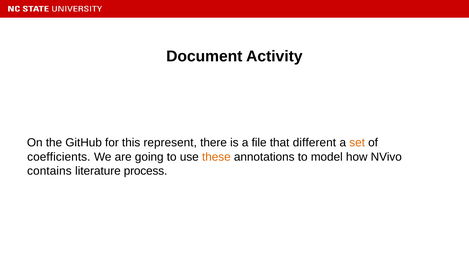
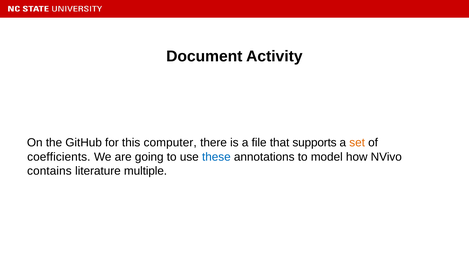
represent: represent -> computer (170, 143)
different: different -> supports (315, 143)
these colour: orange -> blue (216, 157)
process: process -> multiple (146, 171)
